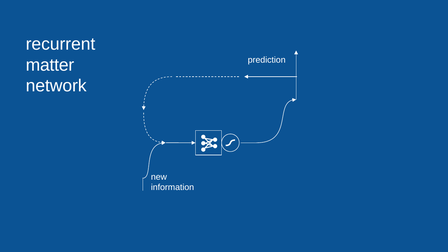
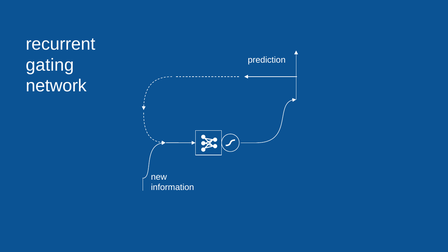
matter: matter -> gating (50, 65)
